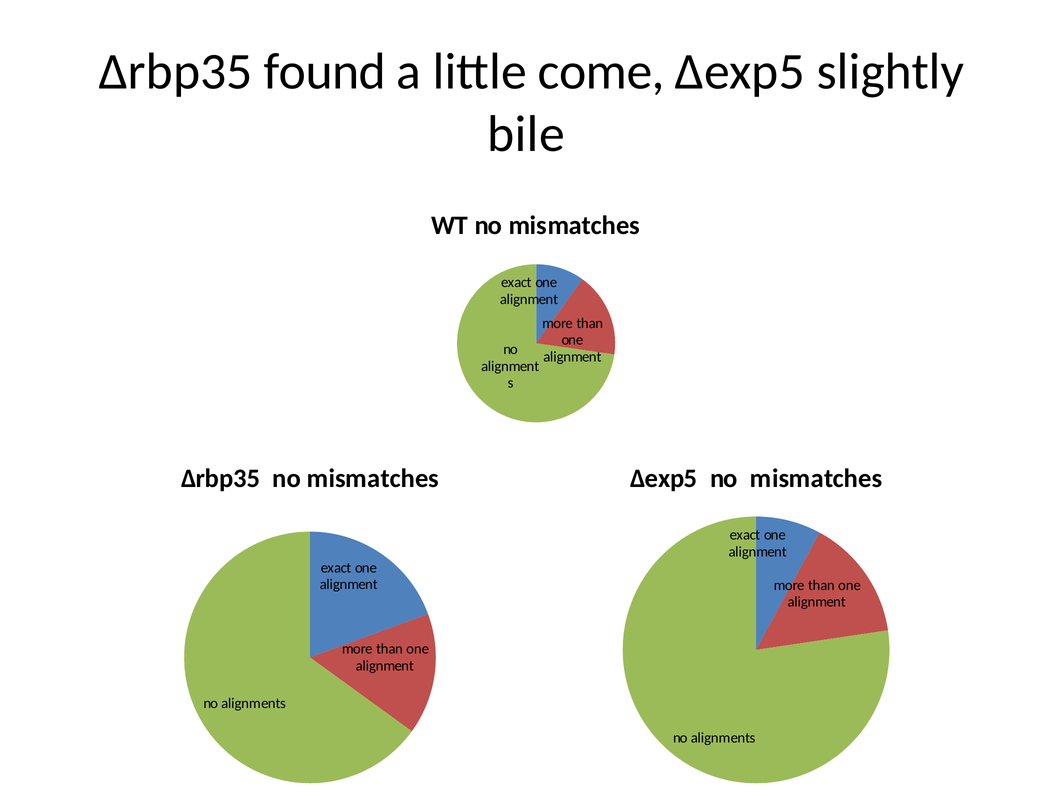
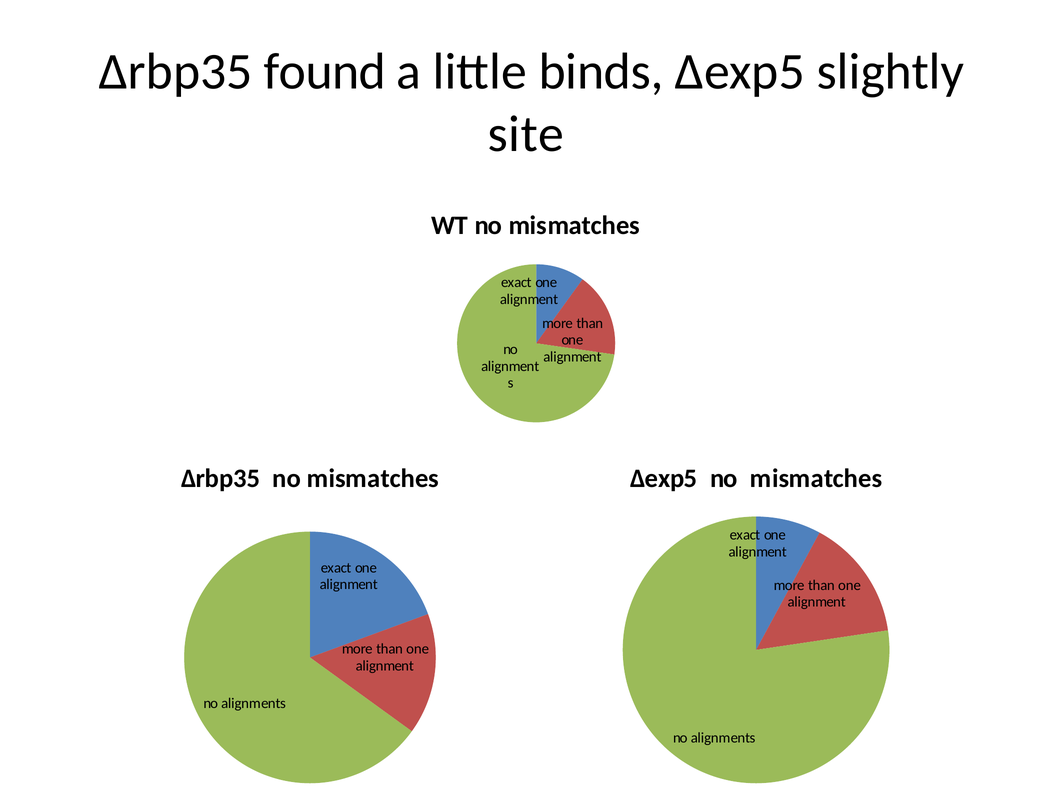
come: come -> binds (601, 72)
bile: bile -> site (526, 134)
